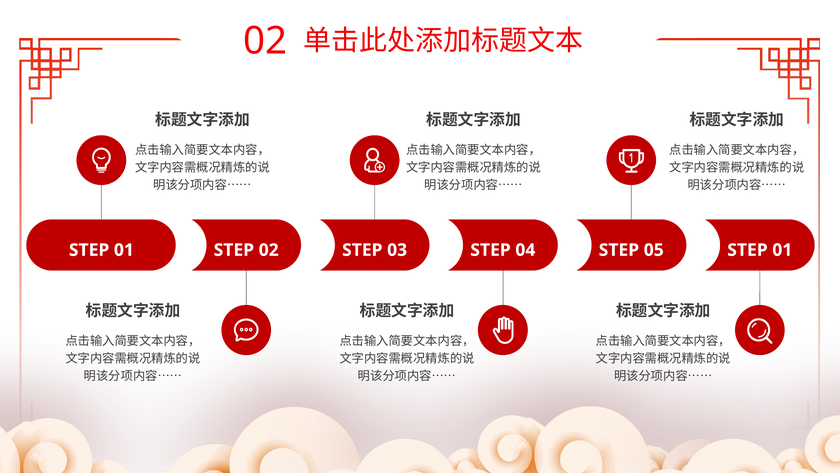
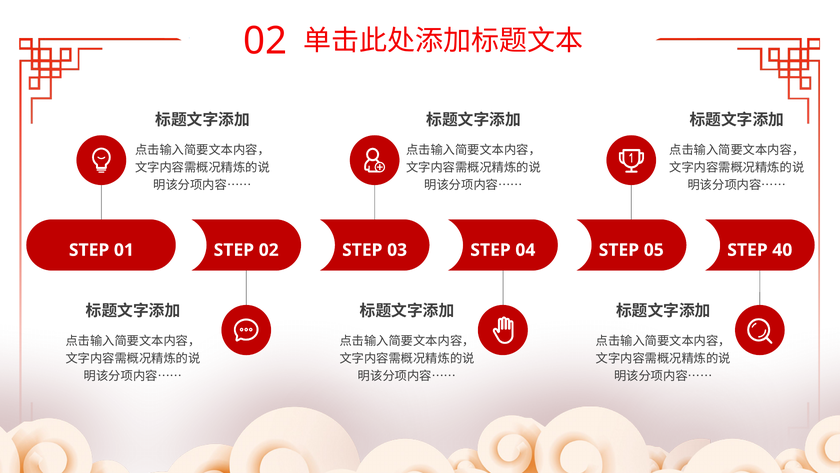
05 STEP 01: 01 -> 40 (782, 250)
